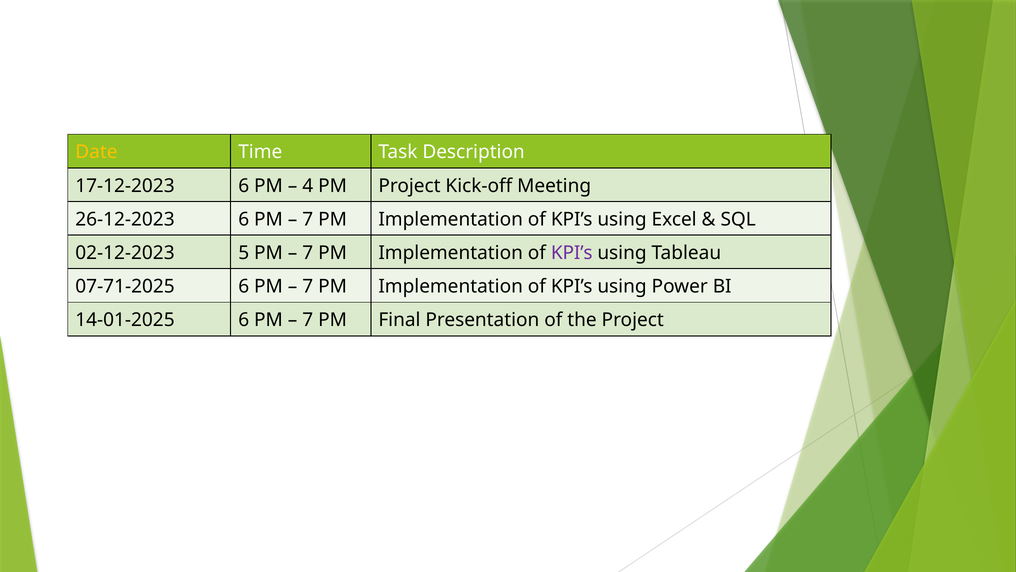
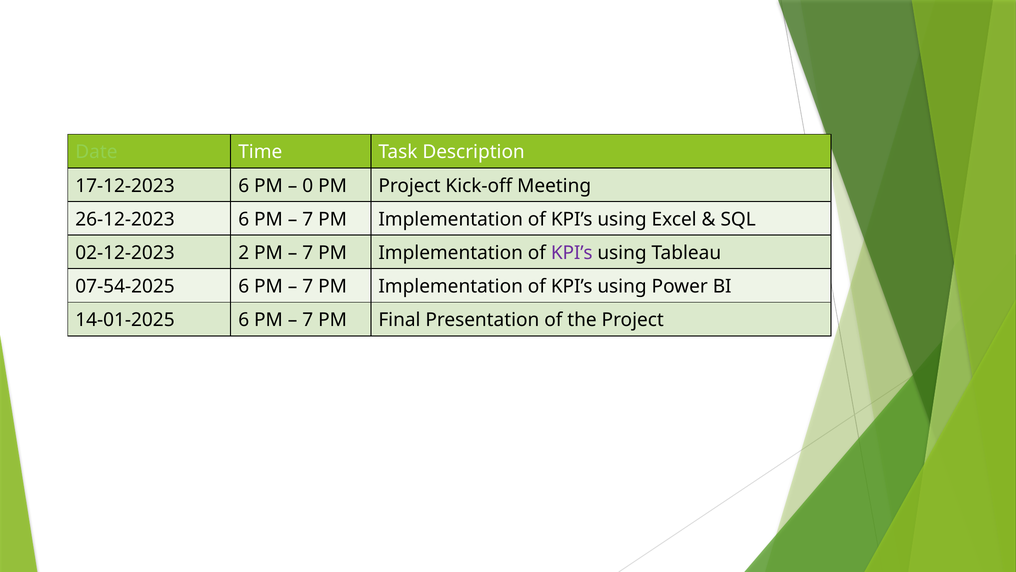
Date colour: yellow -> light green (96, 152)
4: 4 -> 0 (308, 186)
5: 5 -> 2 (244, 253)
07-71-2025: 07-71-2025 -> 07-54-2025 (125, 286)
